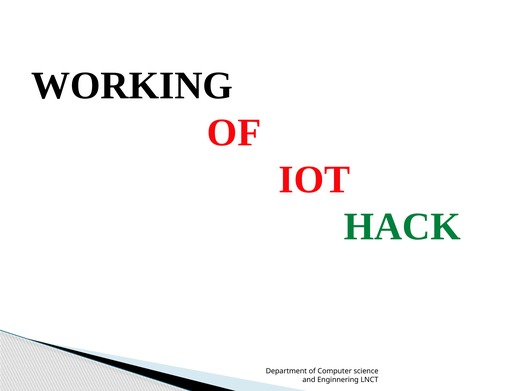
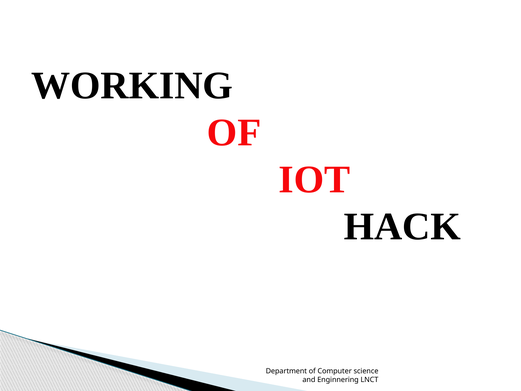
HACK colour: green -> black (402, 226)
